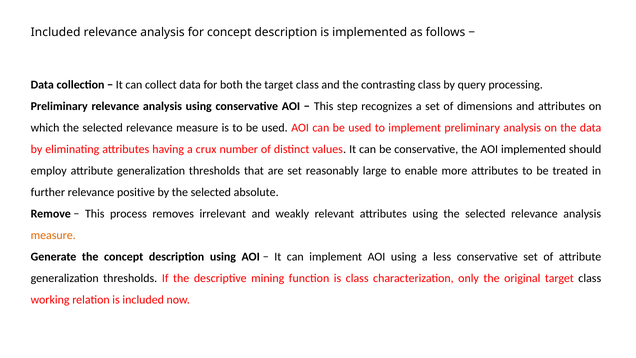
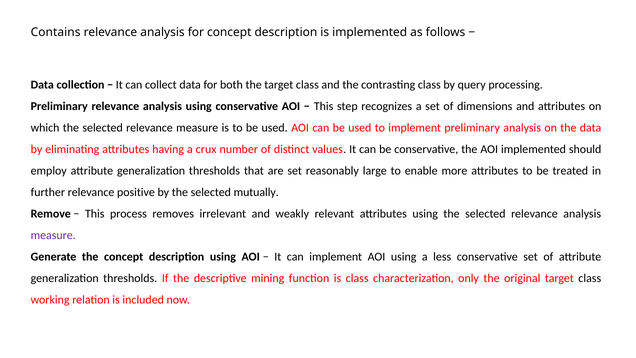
Included: Included -> Contains (56, 32)
absolute: absolute -> mutually (256, 192)
measure colour: orange -> purple (53, 235)
